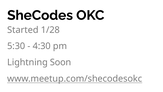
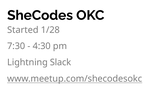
5:30: 5:30 -> 7:30 (16, 46)
Soon: Soon -> Slack (61, 62)
